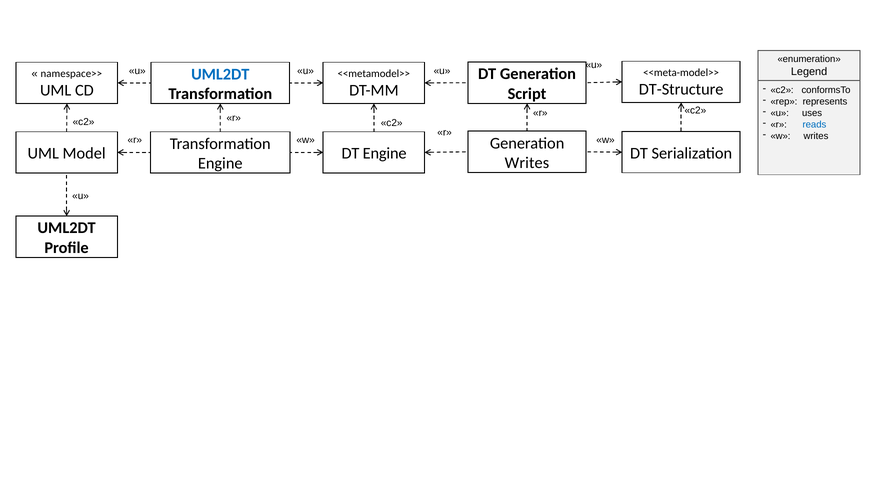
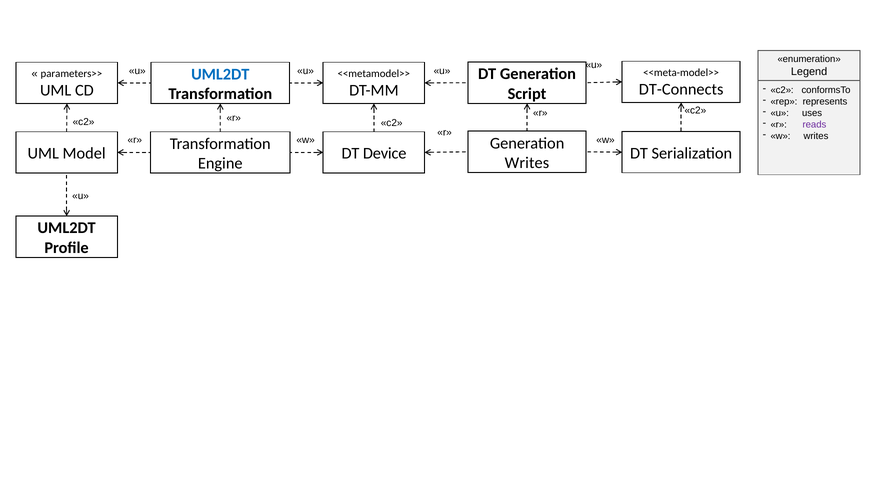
namespace>>: namespace>> -> parameters>> (71, 74)
DT-Structure: DT-Structure -> DT-Connects (681, 89)
reads colour: blue -> purple (814, 124)
DT Engine: Engine -> Device (385, 153)
